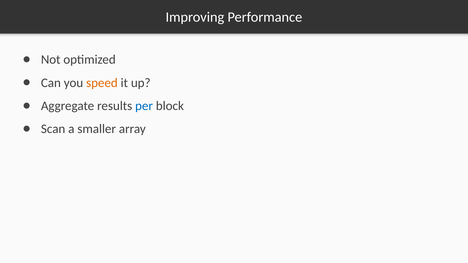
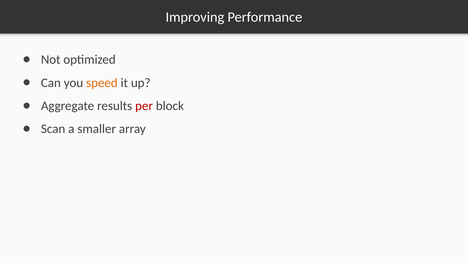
per colour: blue -> red (144, 106)
